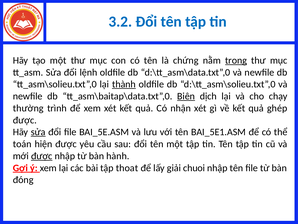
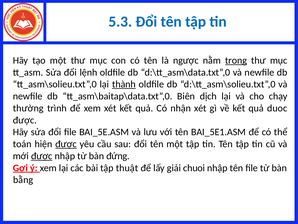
3.2: 3.2 -> 5.3 (120, 22)
chứng: chứng -> ngược (186, 60)
Biên underline: present -> none (186, 96)
ghép: ghép -> duoc (277, 108)
sửa underline: present -> none (38, 132)
được underline: none -> present (66, 144)
hành: hành -> đứng (118, 156)
thoat: thoat -> thuật (127, 168)
đóng: đóng -> bằng (23, 179)
